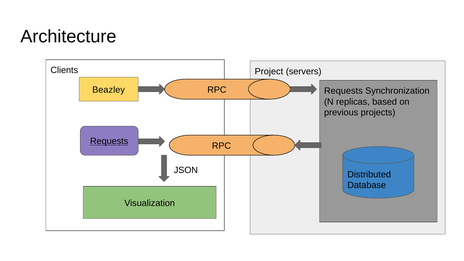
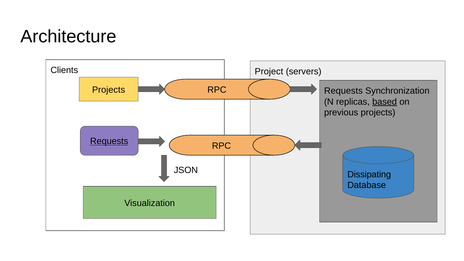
Beazley: Beazley -> Projects (109, 90)
based underline: none -> present (385, 102)
Distributed: Distributed -> Dissipating (369, 174)
